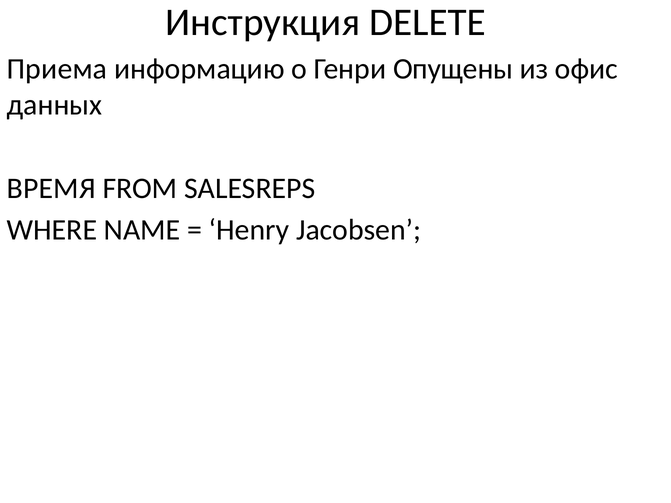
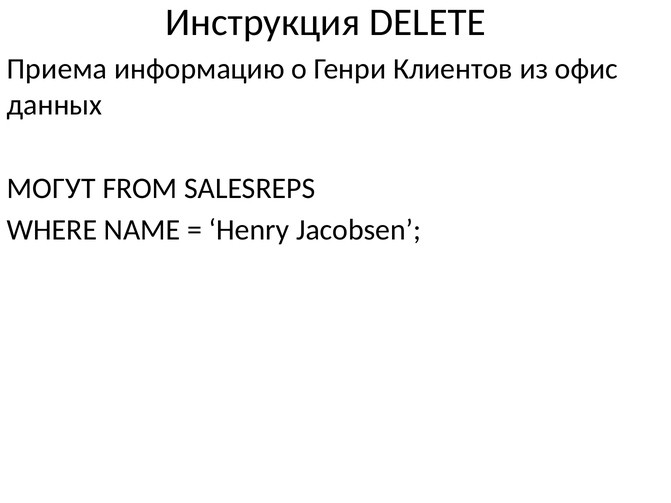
Опущены: Опущены -> Клиентов (453, 69)
ВРЕМЯ: ВРЕМЯ -> МОГУТ (51, 188)
